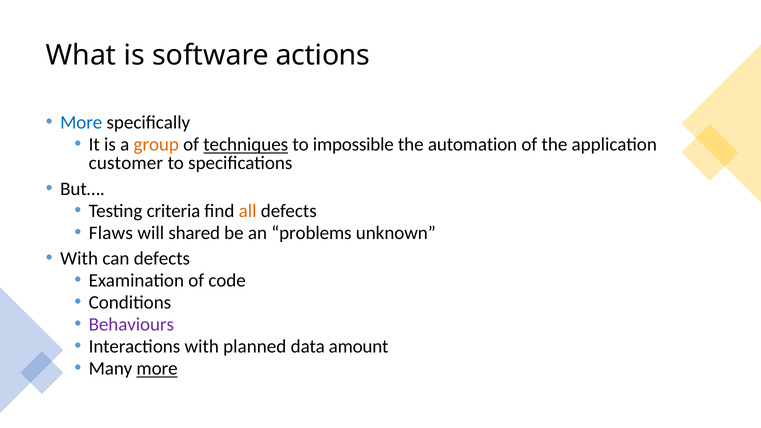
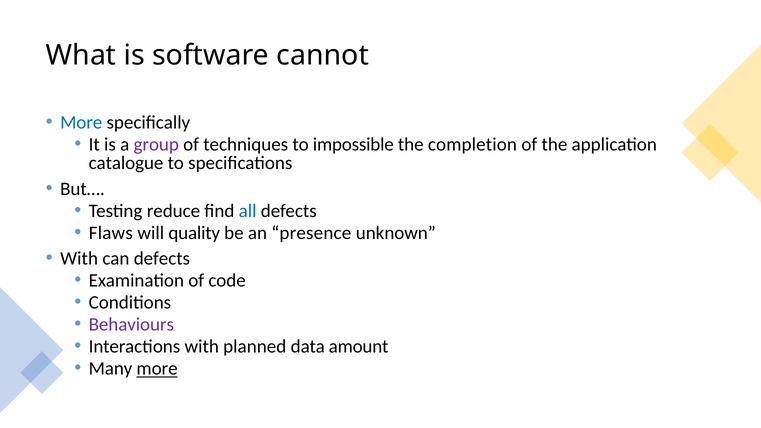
actions: actions -> cannot (323, 55)
group colour: orange -> purple (156, 145)
techniques underline: present -> none (246, 145)
automation: automation -> completion (472, 145)
customer: customer -> catalogue (126, 163)
criteria: criteria -> reduce (173, 211)
all colour: orange -> blue (248, 211)
shared: shared -> quality (194, 233)
problems: problems -> presence (311, 233)
